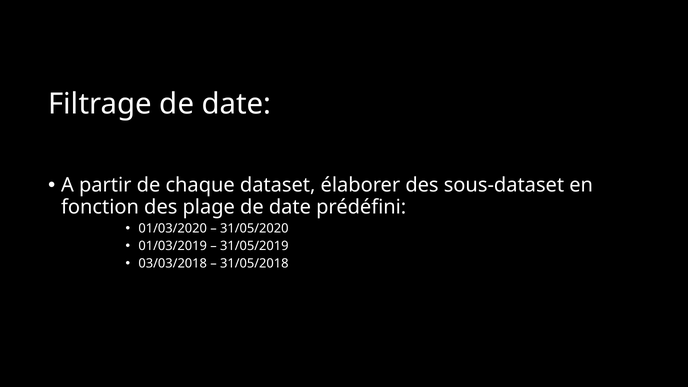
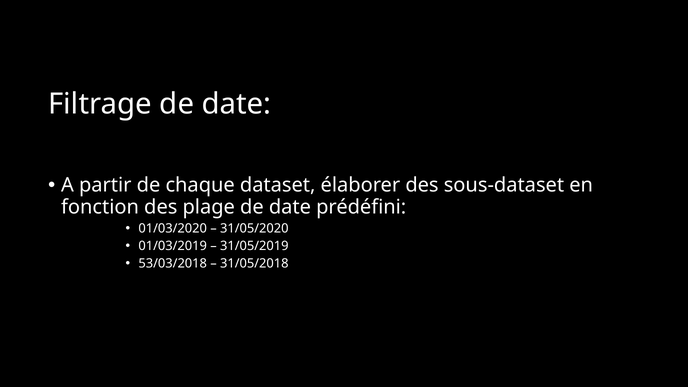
03/03/2018: 03/03/2018 -> 53/03/2018 (173, 263)
